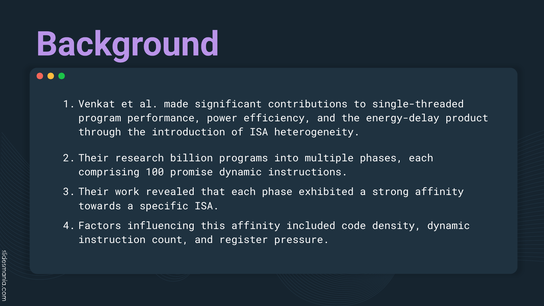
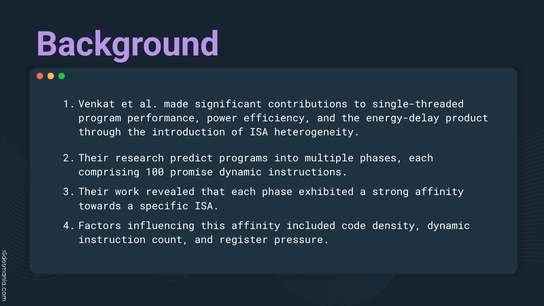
billion: billion -> predict (192, 158)
